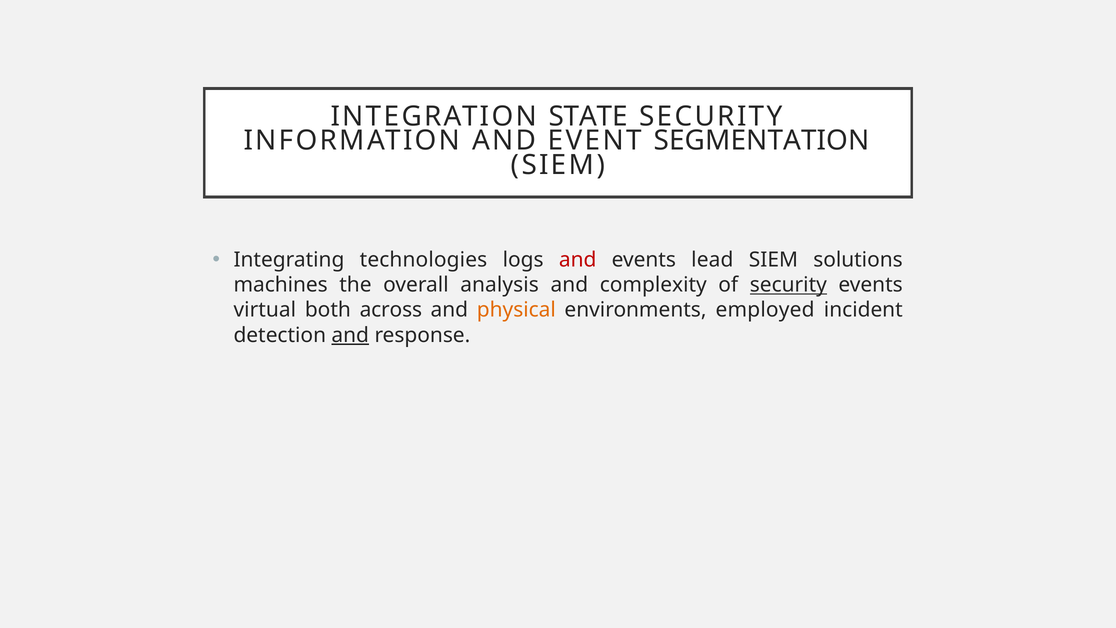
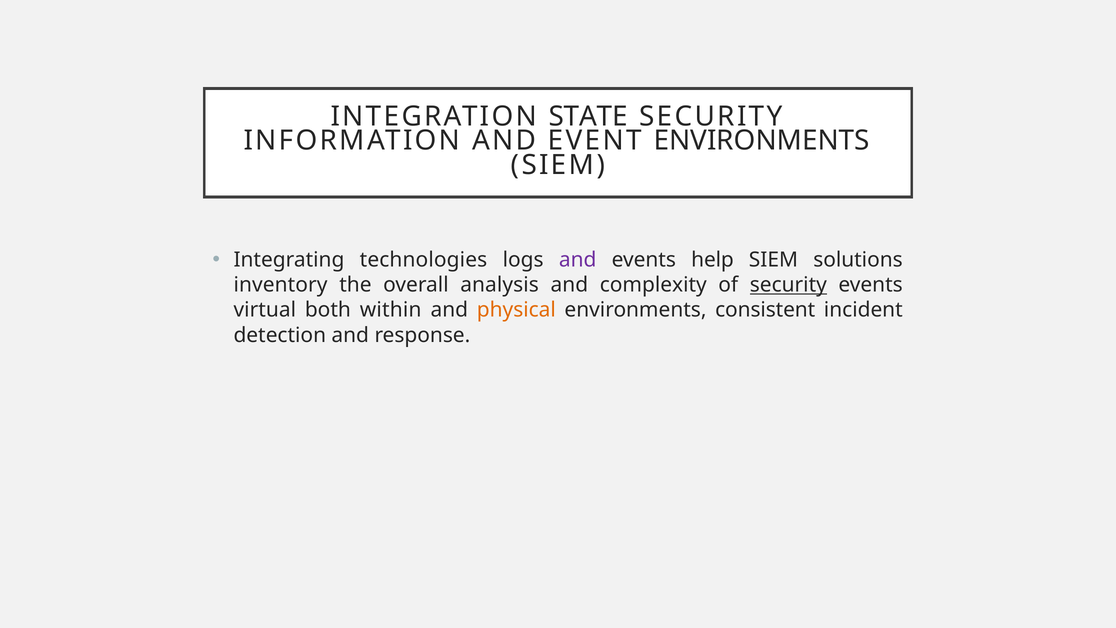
EVENT SEGMENTATION: SEGMENTATION -> ENVIRONMENTS (762, 141)
and colour: red -> purple (578, 260)
lead: lead -> help (712, 260)
machines: machines -> inventory (281, 285)
across: across -> within (391, 310)
employed: employed -> consistent (765, 310)
and underline: present -> none (350, 335)
